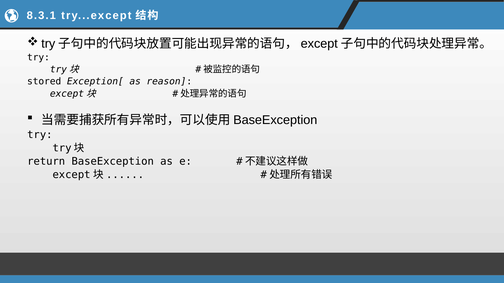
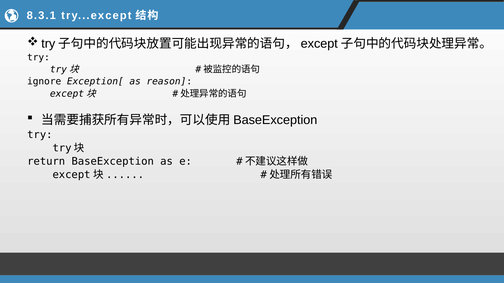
stored: stored -> ignore (44, 82)
